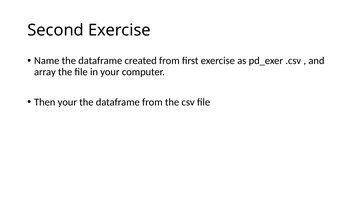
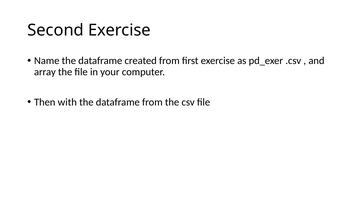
Then your: your -> with (67, 102)
